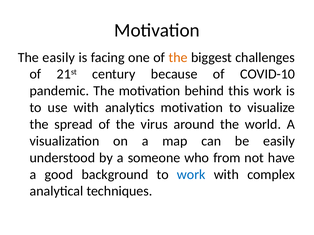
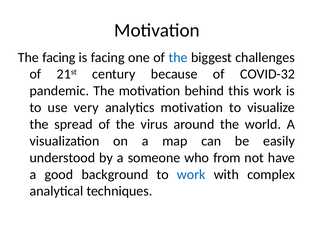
The easily: easily -> facing (59, 58)
the colour: orange -> blue (178, 58)
COVID-10: COVID-10 -> COVID-32 (268, 74)
use with: with -> very (86, 108)
